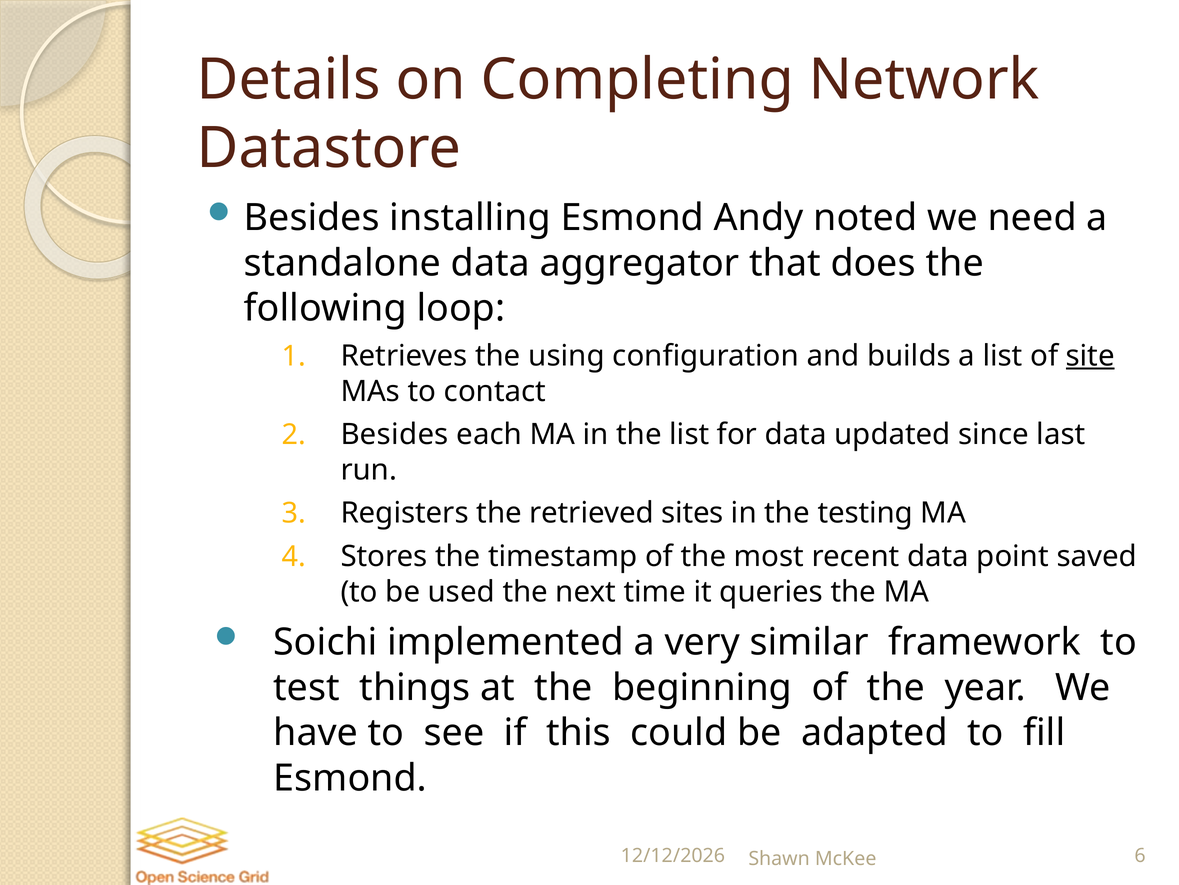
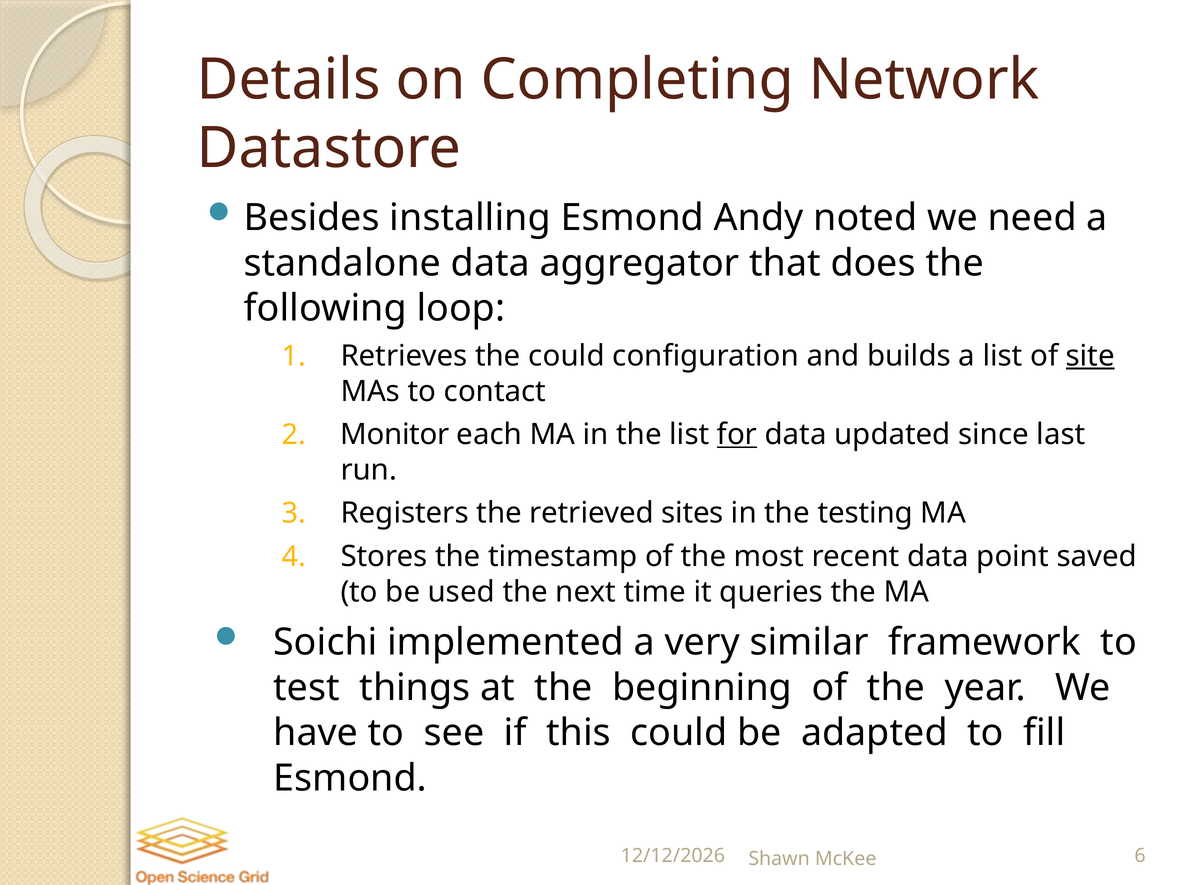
the using: using -> could (567, 356)
Besides: Besides -> Monitor (395, 434)
for underline: none -> present (737, 434)
